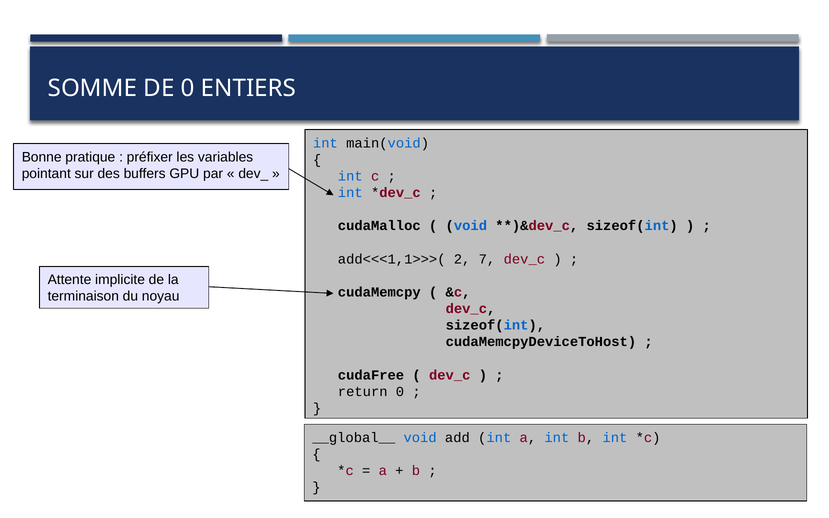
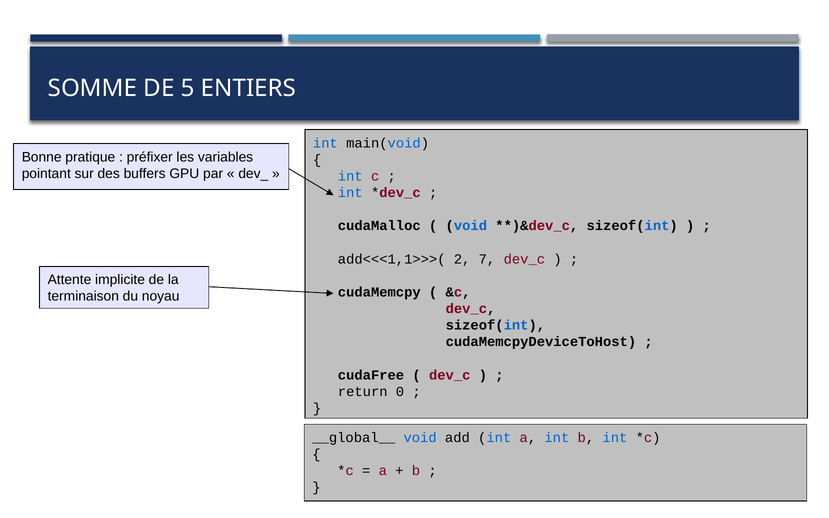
DE 0: 0 -> 5 (188, 88)
